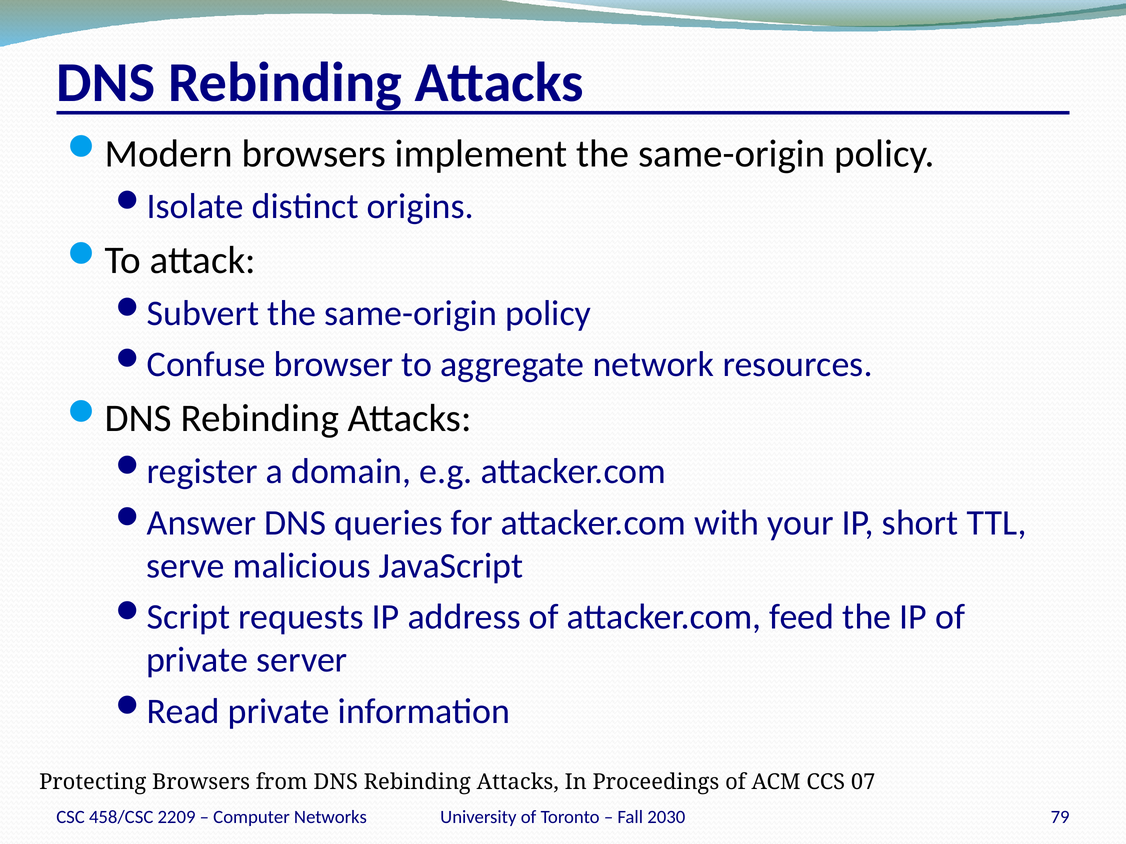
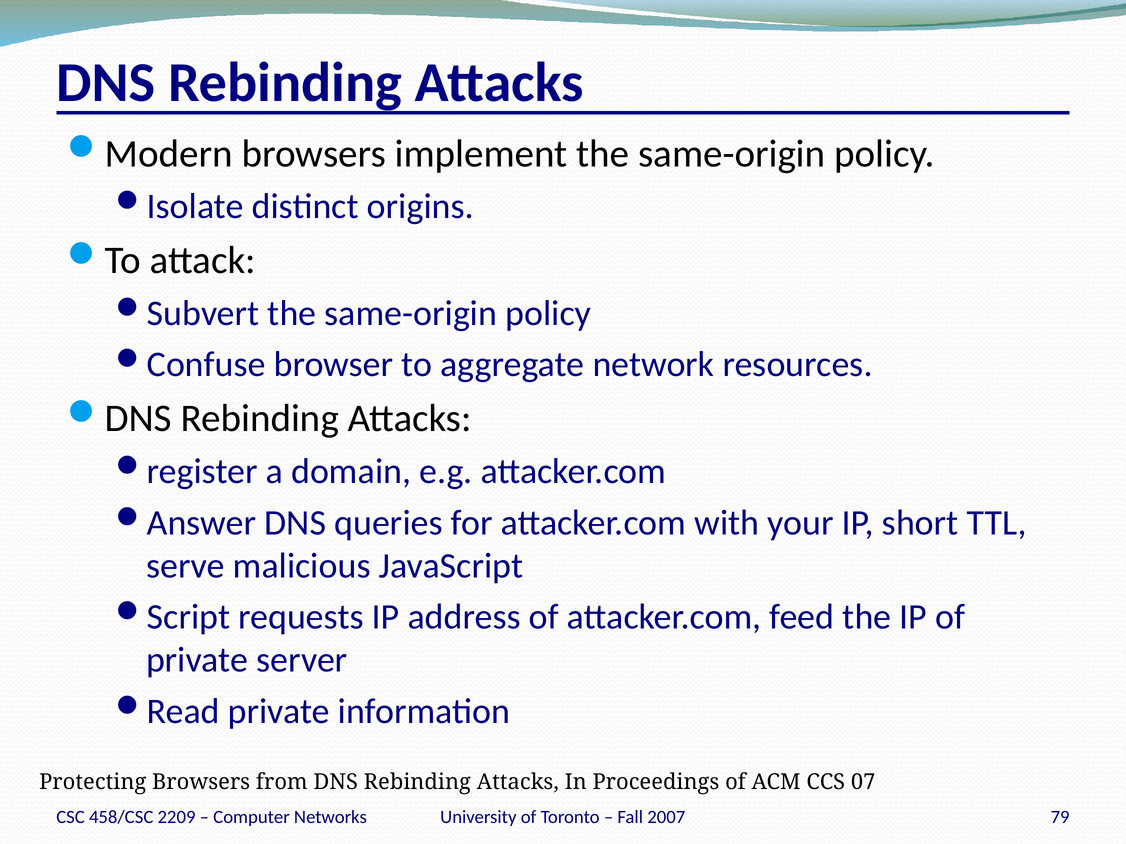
2030: 2030 -> 2007 (666, 817)
